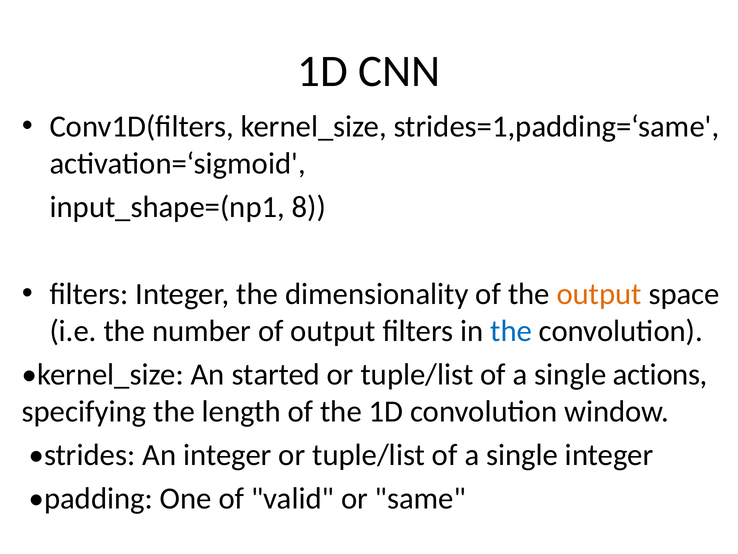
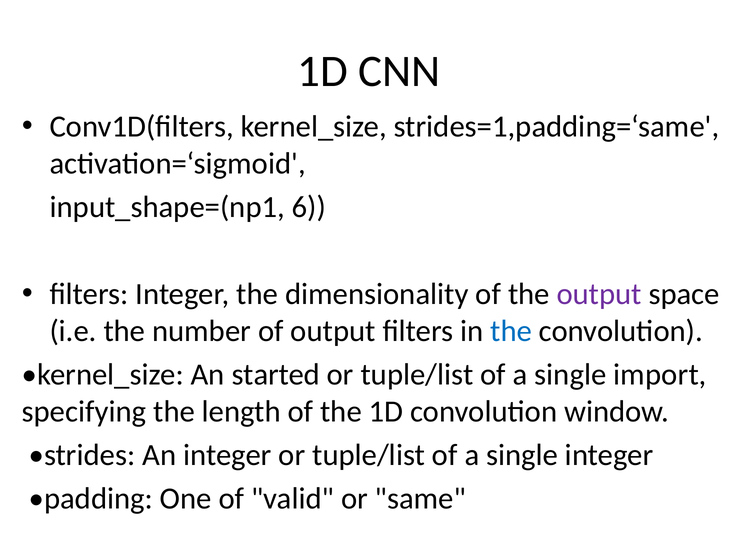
8: 8 -> 6 (309, 207)
output colour: orange -> purple (599, 294)
actions: actions -> import (660, 374)
